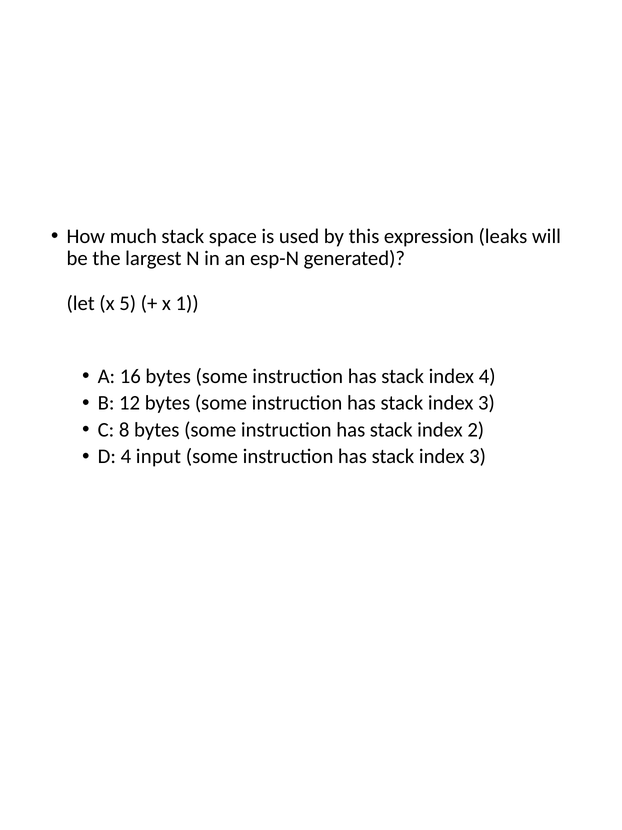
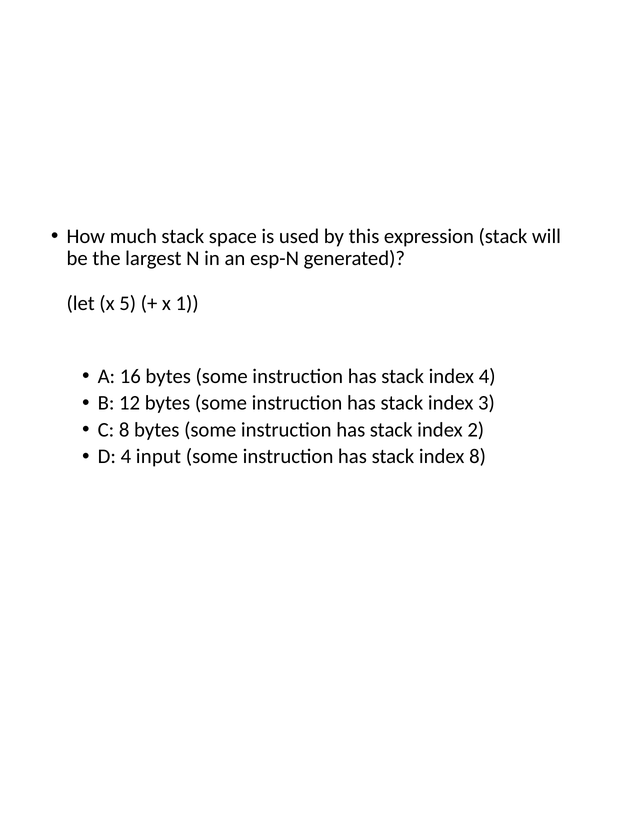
expression leaks: leaks -> stack (503, 236)
3: 3 -> 8 (478, 456)
